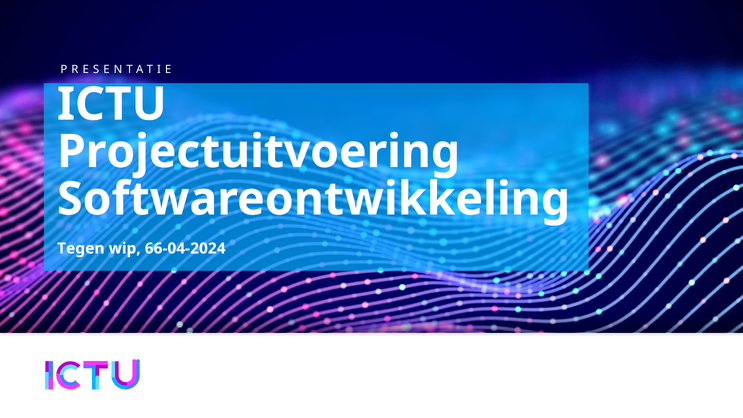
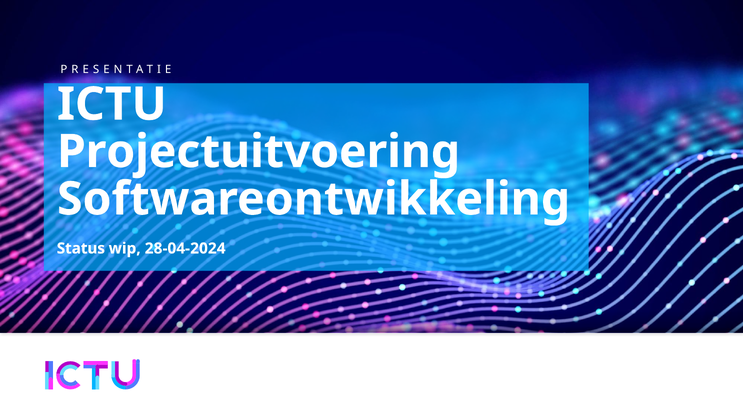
Tegen: Tegen -> Status (81, 248)
66-04-2024: 66-04-2024 -> 28-04-2024 (185, 248)
